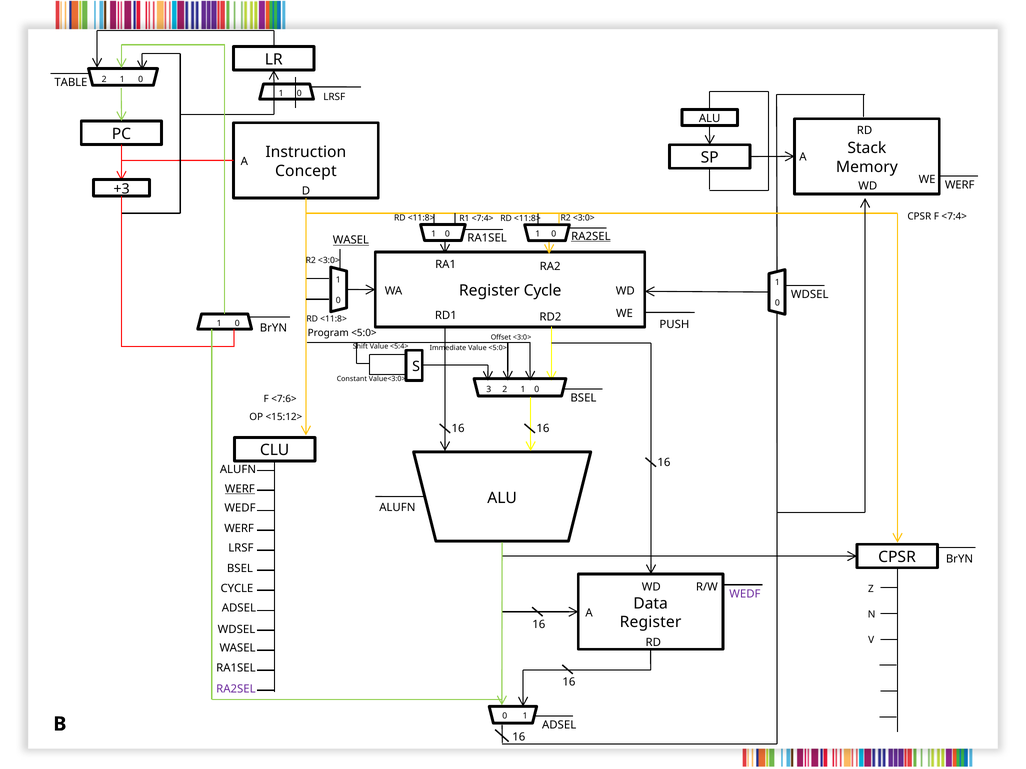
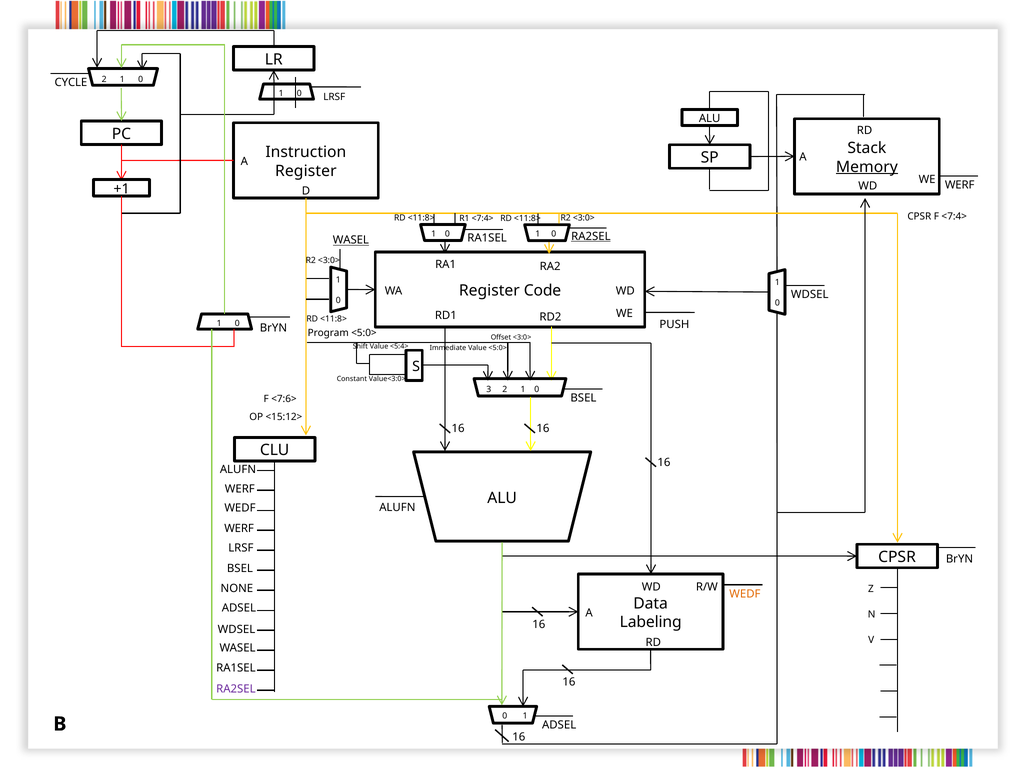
TABLE: TABLE -> CYCLE (71, 83)
Memory underline: none -> present (867, 167)
Concept: Concept -> Register (306, 171)
+3: +3 -> +1 (122, 189)
Register Cycle: Cycle -> Code (543, 291)
WERF underline: present -> none (240, 489)
CYCLE: CYCLE -> NONE (237, 589)
WEDF colour: purple -> orange (745, 594)
Register: Register -> Labeling (651, 623)
